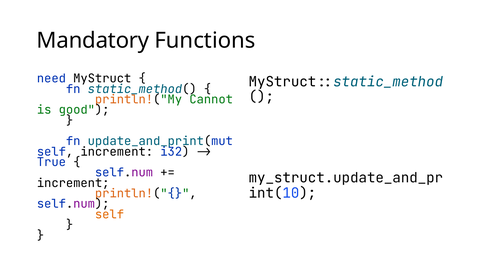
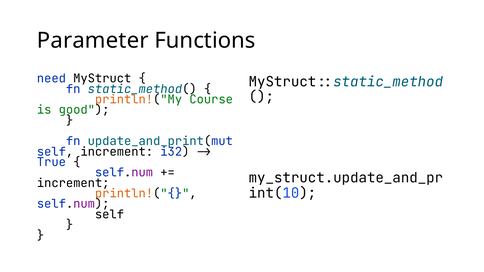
Mandatory: Mandatory -> Parameter (93, 41)
Cannot: Cannot -> Course (211, 100)
self colour: orange -> black (110, 215)
